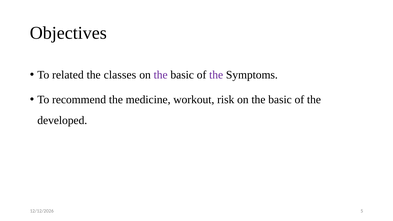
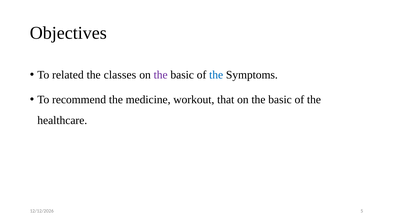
the colour: purple -> blue (216, 75)
risk: risk -> that (226, 100)
developed: developed -> healthcare (62, 120)
